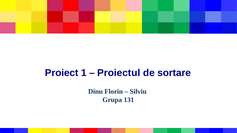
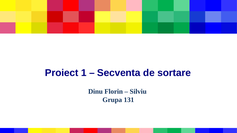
Proiectul: Proiectul -> Secventa (119, 73)
